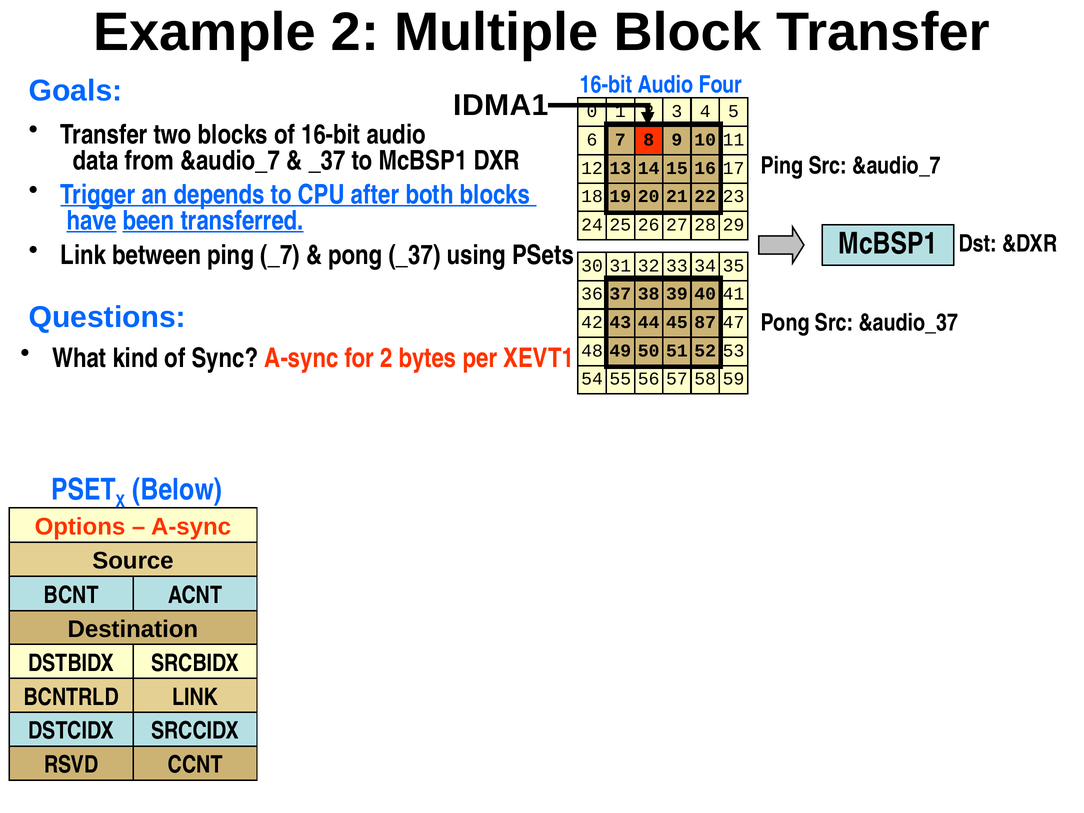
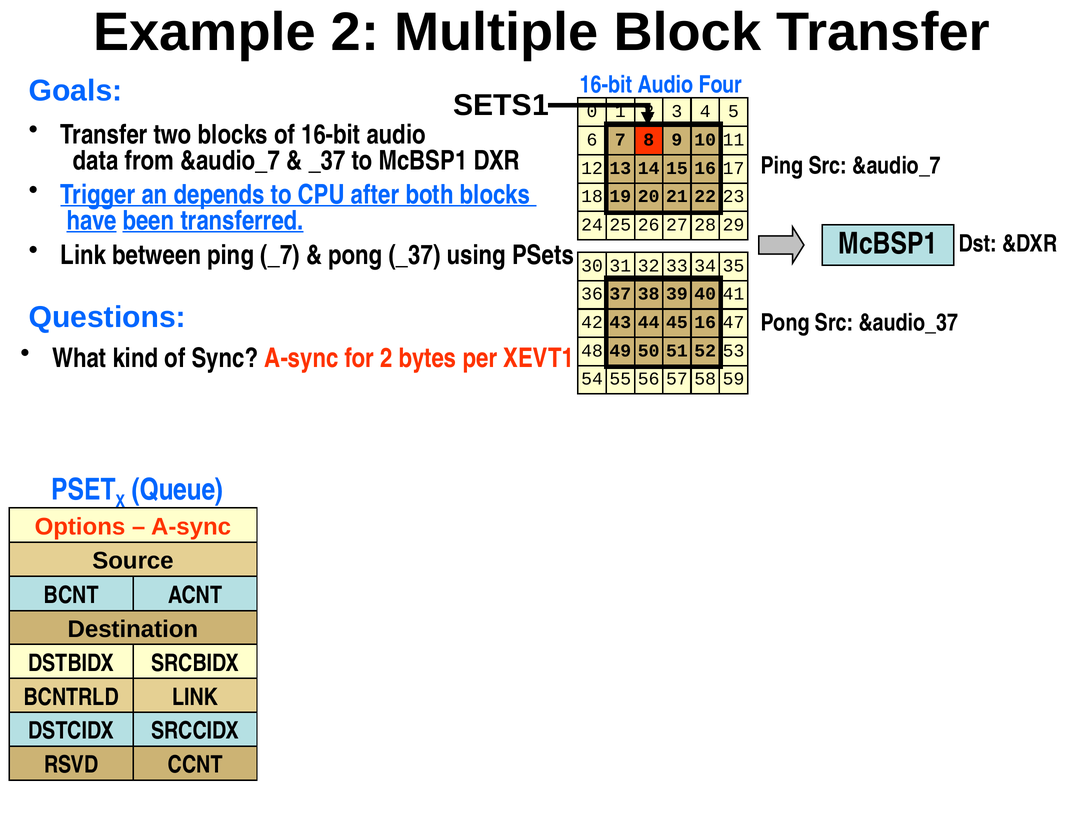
IDMA1: IDMA1 -> SETS1 (501, 105)
45 87: 87 -> 16 (705, 322)
Below: Below -> Queue (177, 490)
